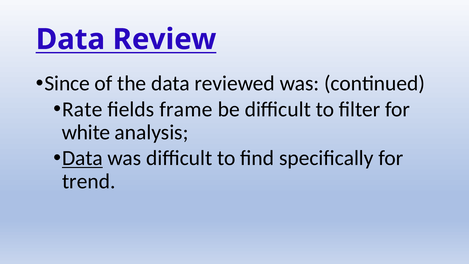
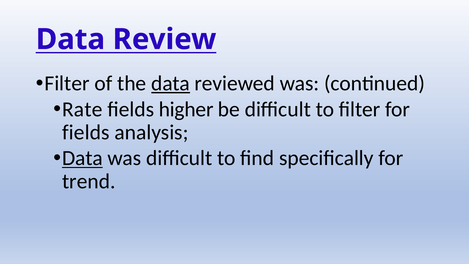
Since: Since -> Filter (67, 83)
data underline: none -> present (171, 83)
frame: frame -> higher (186, 109)
white: white -> fields (86, 132)
